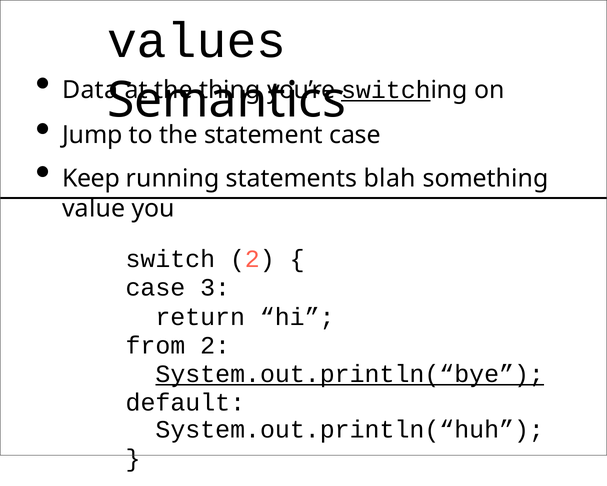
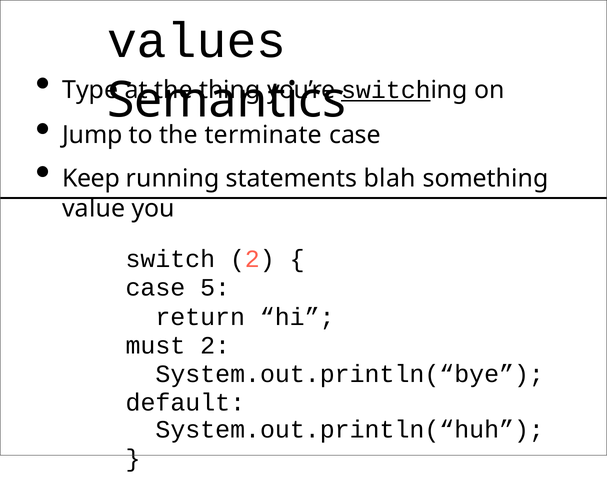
Data: Data -> Type (90, 90)
statement: statement -> terminate (263, 135)
3: 3 -> 5 (215, 287)
from: from -> must (155, 346)
System.out.println(“bye underline: present -> none (350, 374)
